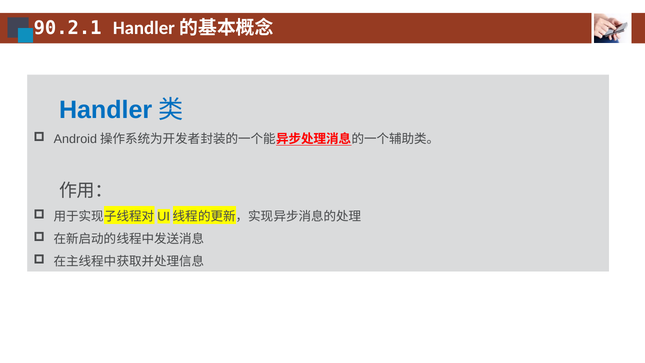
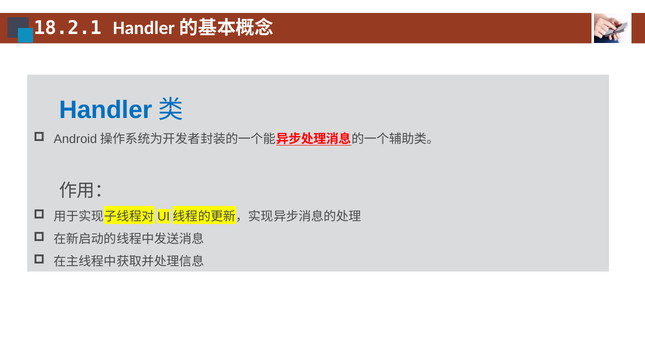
90.2.1: 90.2.1 -> 18.2.1 (68, 28)
